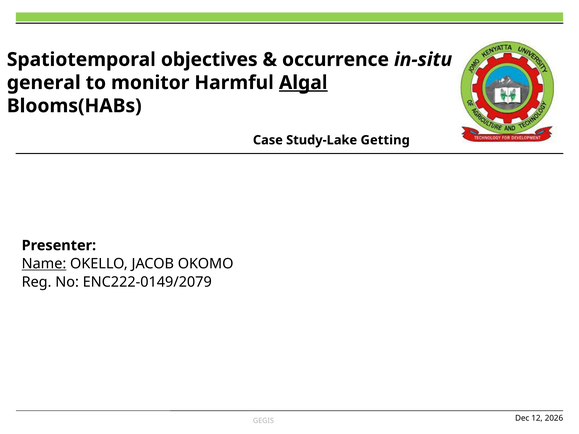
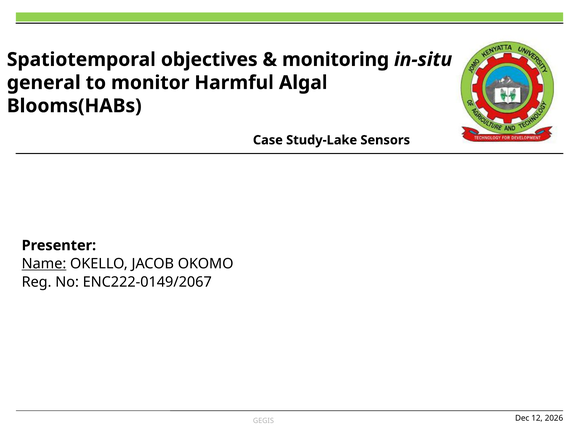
occurrence: occurrence -> monitoring (336, 60)
Algal underline: present -> none (303, 83)
Getting: Getting -> Sensors (385, 140)
ENC222-0149/2079: ENC222-0149/2079 -> ENC222-0149/2067 (147, 282)
